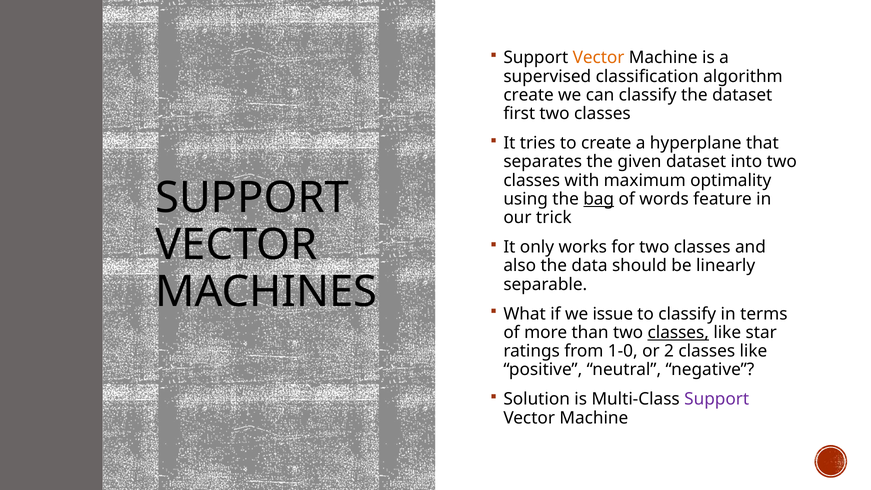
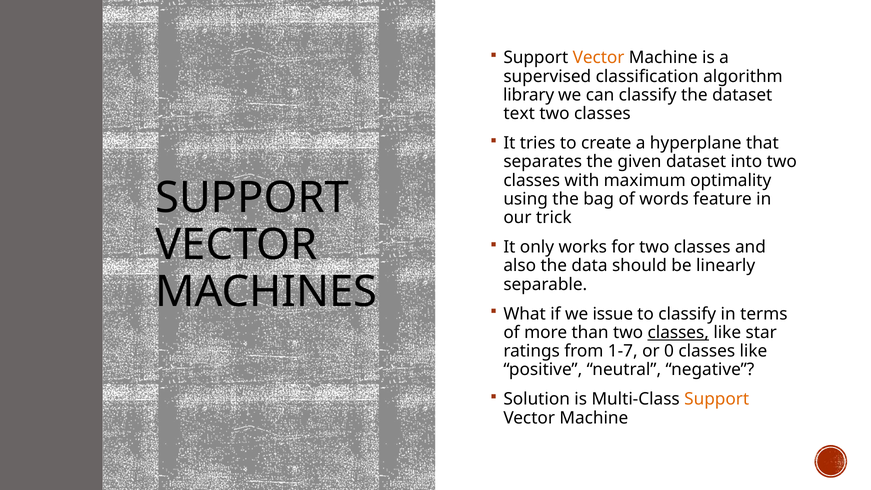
create: create -> library (529, 95)
first: first -> text (519, 114)
bag underline: present -> none (599, 199)
1-0: 1-0 -> 1-7 (623, 351)
2: 2 -> 0 (669, 351)
Support colour: purple -> orange (717, 399)
